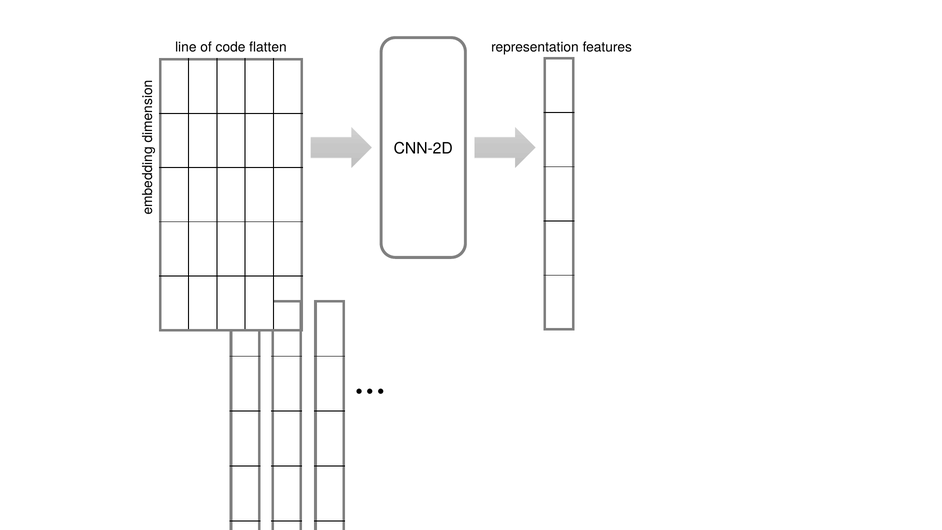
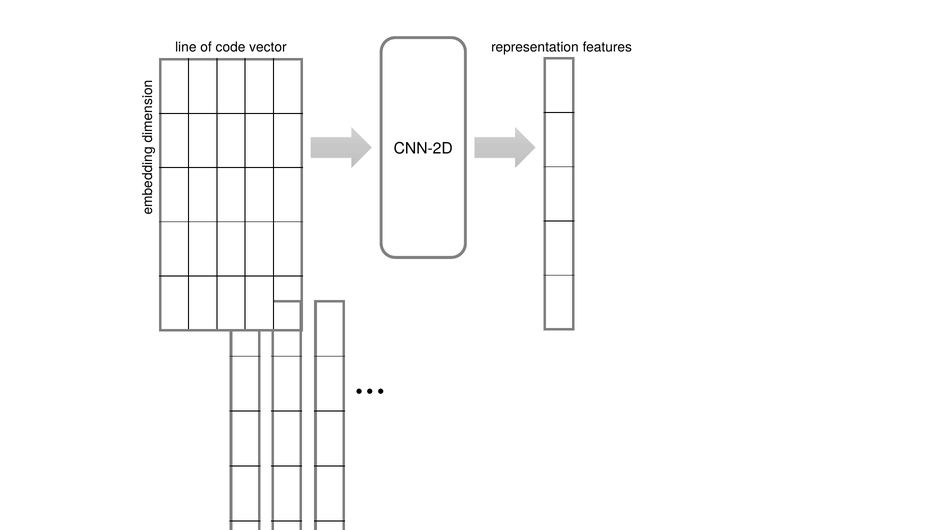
flatten: flatten -> vector (268, 47)
